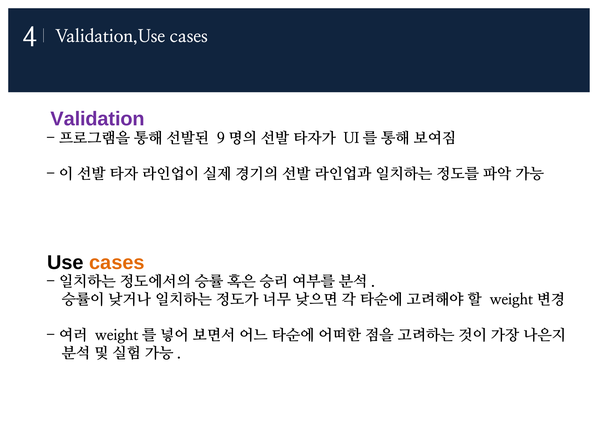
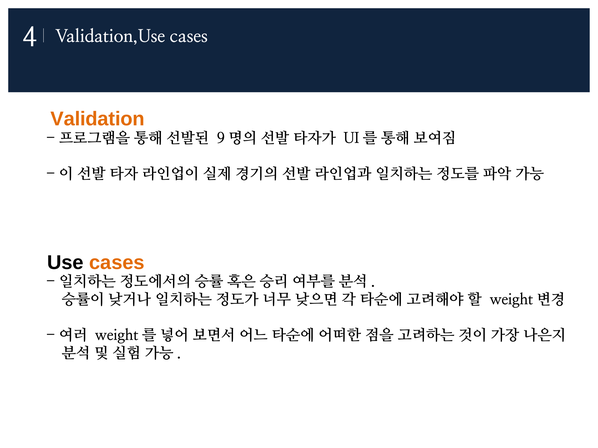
Validation colour: purple -> orange (98, 119)
